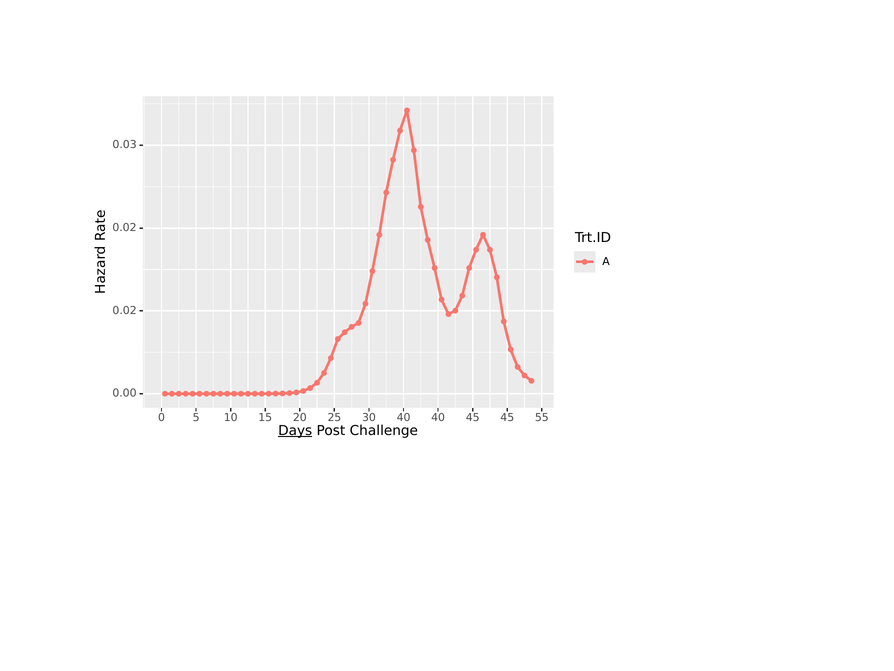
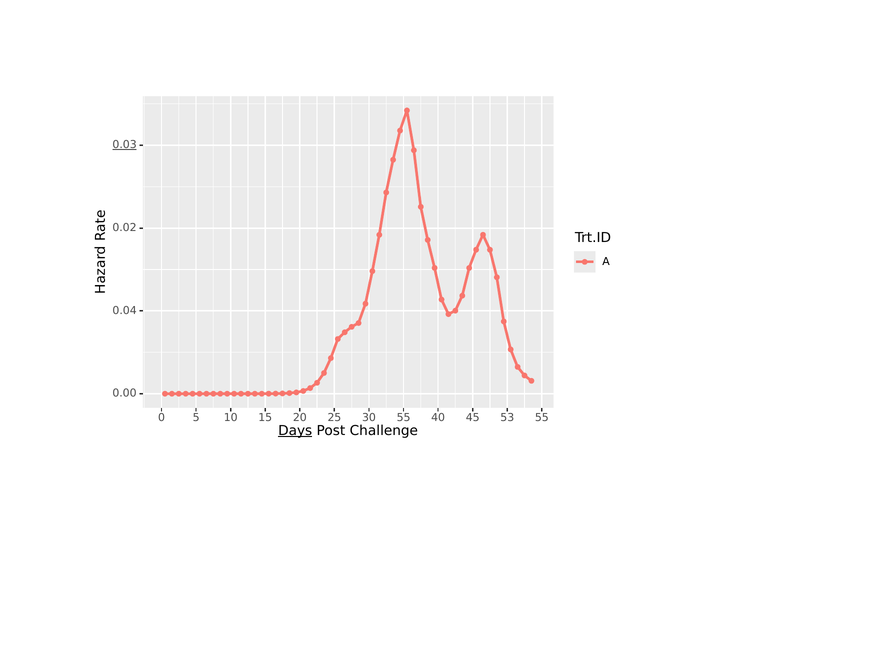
0.03 underline: none -> present (125, 145)
0.02: 0.02 -> 0.04 (125, 310)
30 40: 40 -> 55 (404, 417)
45 45: 45 -> 53 (507, 417)
